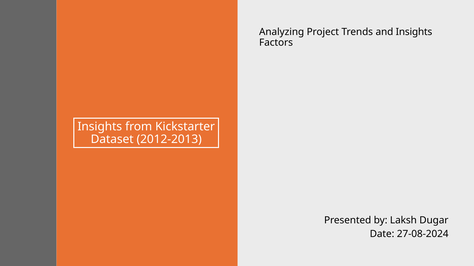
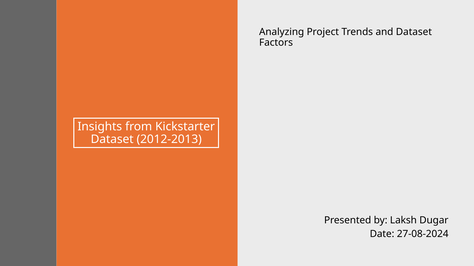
and Insights: Insights -> Dataset (414, 32)
